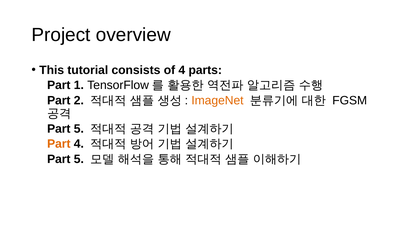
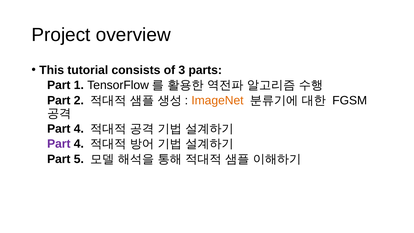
of 4: 4 -> 3 (182, 70)
5: 5 -> 4 (79, 129)
Part colour: orange -> purple (59, 144)
